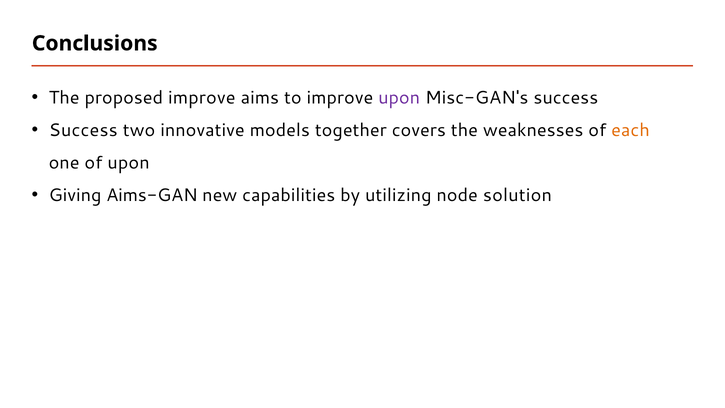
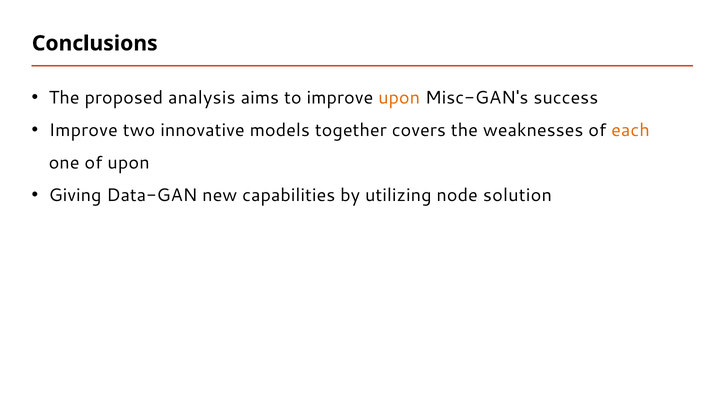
proposed improve: improve -> analysis (202, 97)
upon colour: purple -> orange (399, 97)
Success: Success -> Improve (83, 130)
Aims-GAN: Aims-GAN -> Data-GAN (152, 195)
